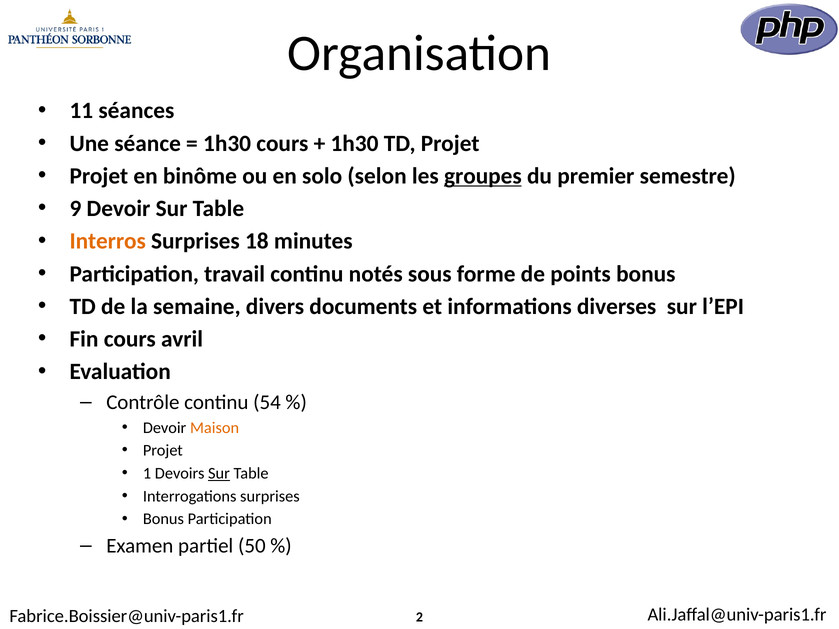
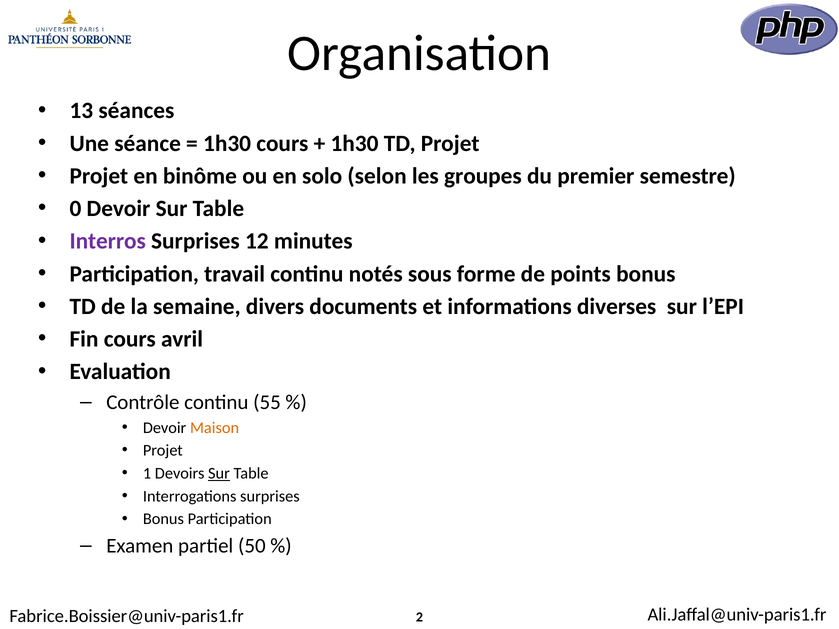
11: 11 -> 13 (81, 111)
groupes underline: present -> none (483, 176)
9: 9 -> 0 (75, 209)
Interros colour: orange -> purple (108, 241)
18: 18 -> 12 (257, 241)
54: 54 -> 55 (267, 402)
